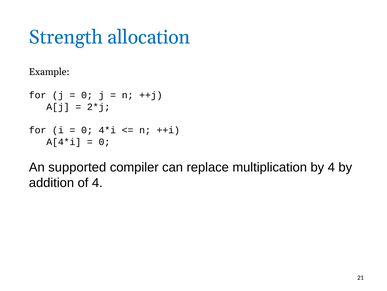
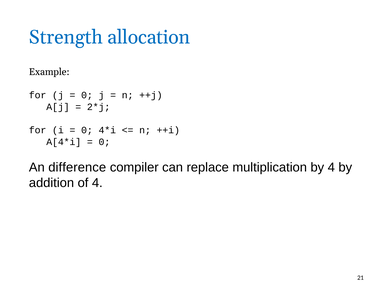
supported: supported -> difference (77, 167)
